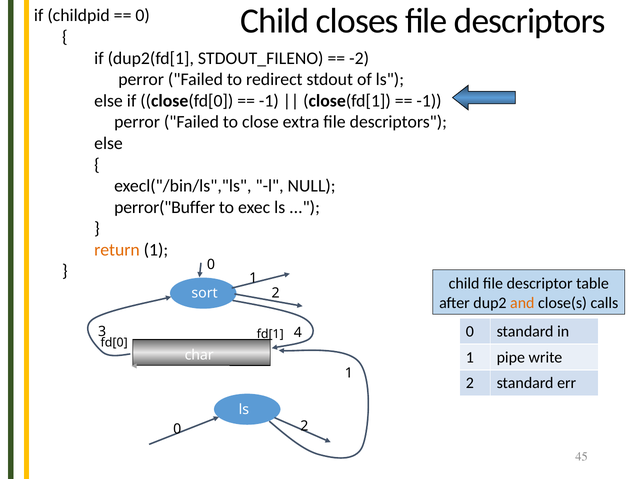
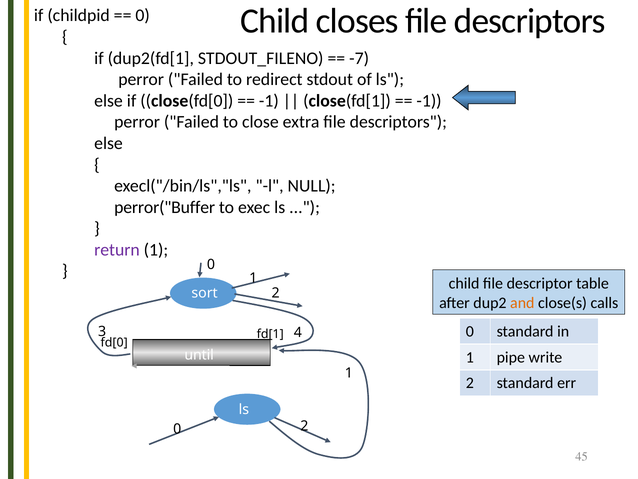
-2: -2 -> -7 (359, 58)
return colour: orange -> purple (117, 250)
char: char -> until (199, 355)
